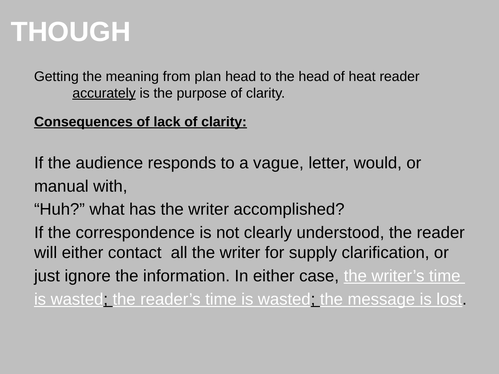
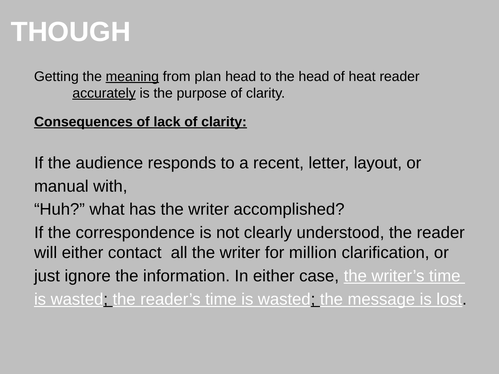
meaning underline: none -> present (132, 77)
vague: vague -> recent (279, 163)
would: would -> layout (378, 163)
supply: supply -> million (313, 253)
